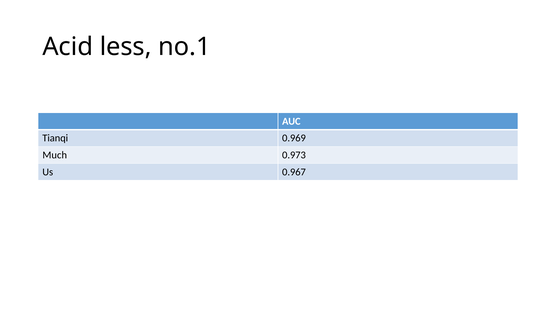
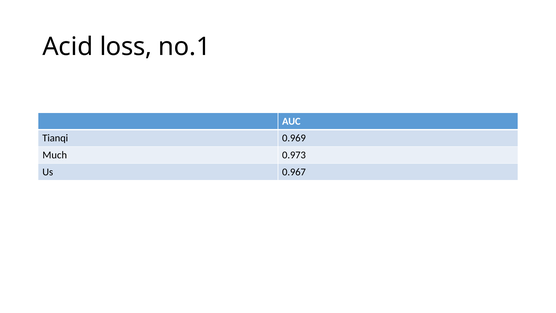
less: less -> loss (126, 47)
